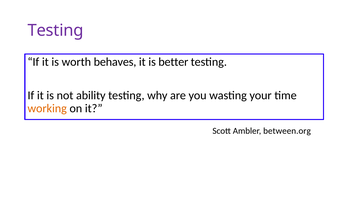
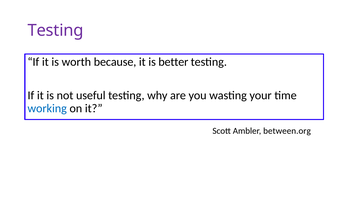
behaves: behaves -> because (115, 62)
ability: ability -> useful (91, 95)
working colour: orange -> blue (47, 108)
